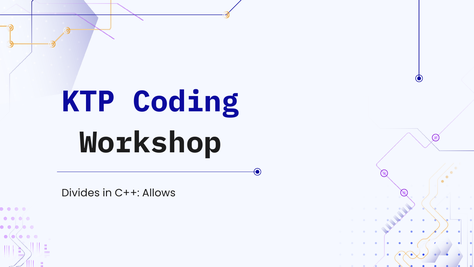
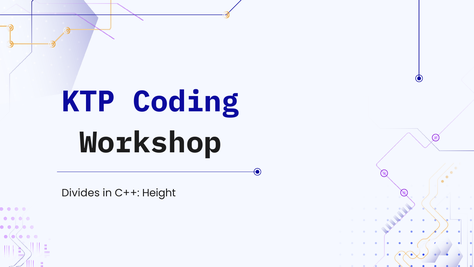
Allows: Allows -> Height (159, 193)
